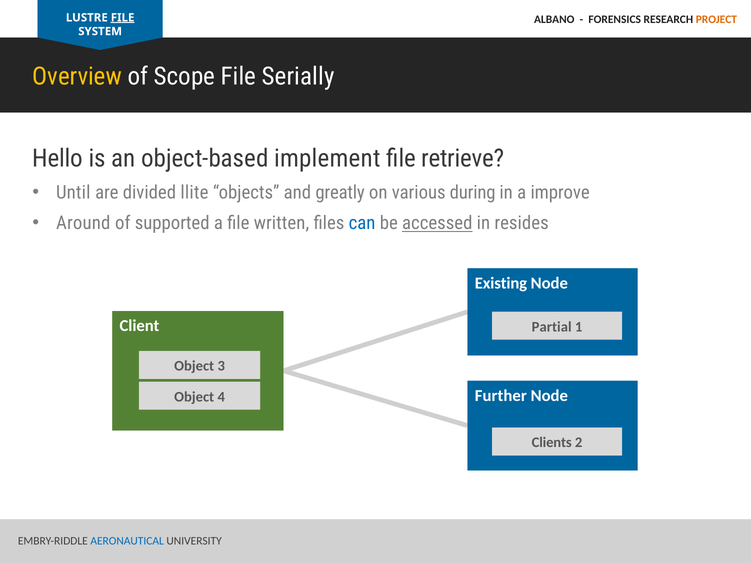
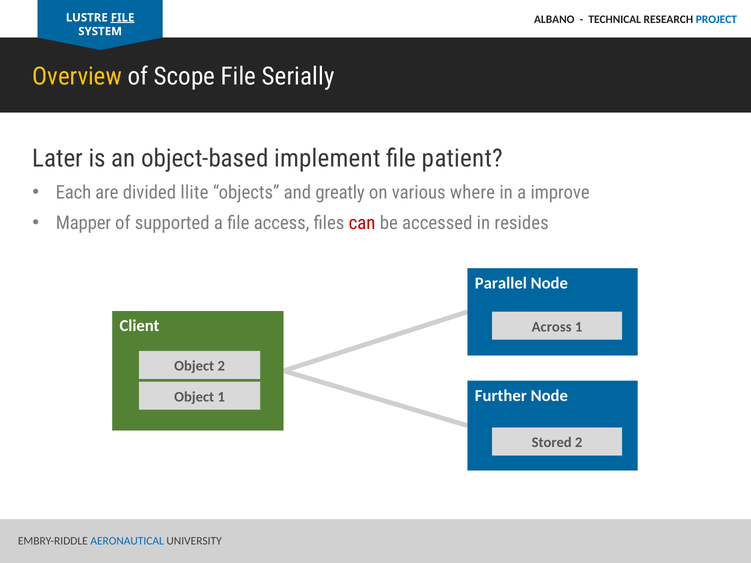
FORENSICS: FORENSICS -> TECHNICAL (615, 19)
PROJECT colour: orange -> blue (716, 19)
Hello: Hello -> Later (58, 159)
retrieve: retrieve -> patient (462, 159)
Until: Until -> Each (73, 192)
during: during -> where (472, 192)
Around: Around -> Mapper (83, 223)
written: written -> access (282, 223)
can colour: blue -> red (362, 223)
accessed underline: present -> none (437, 223)
Existing: Existing -> Parallel (501, 283)
Partial: Partial -> Across (552, 327)
Object 3: 3 -> 2 (221, 366)
Object 4: 4 -> 1 (221, 397)
Clients: Clients -> Stored (552, 443)
